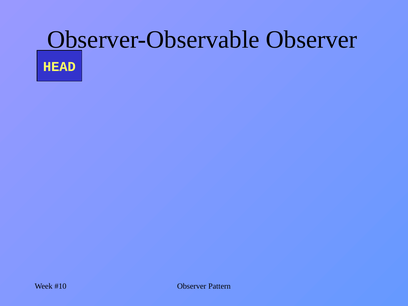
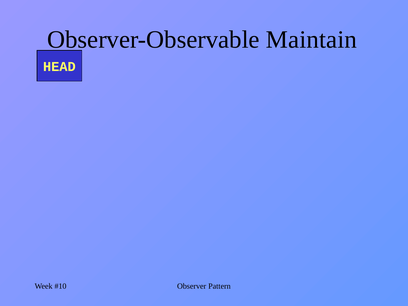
Observer-Observable Observer: Observer -> Maintain (312, 39)
